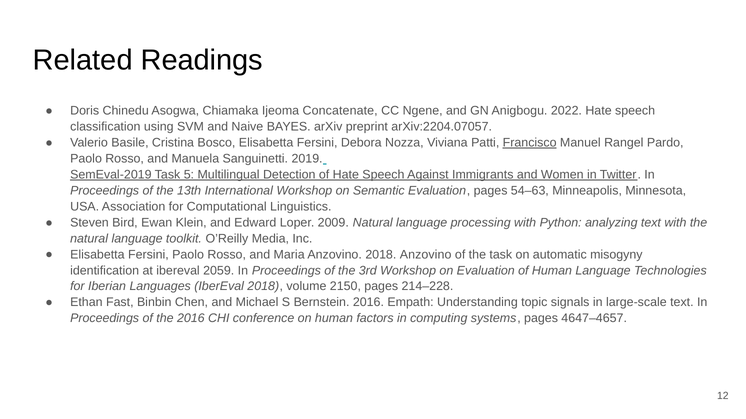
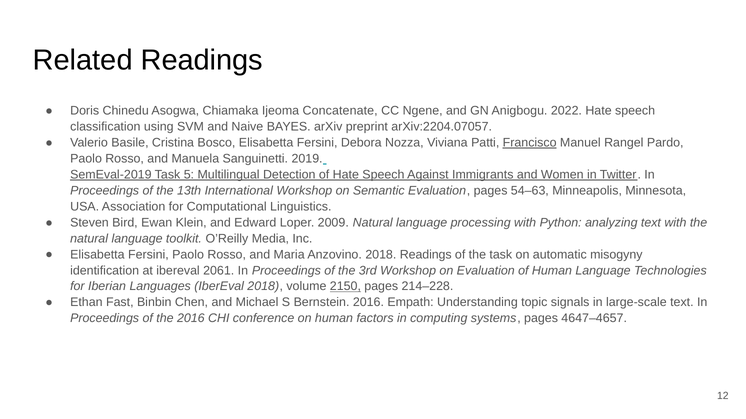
2018 Anzovino: Anzovino -> Readings (426, 255)
2059: 2059 -> 2061 (219, 271)
2150 underline: none -> present (345, 287)
